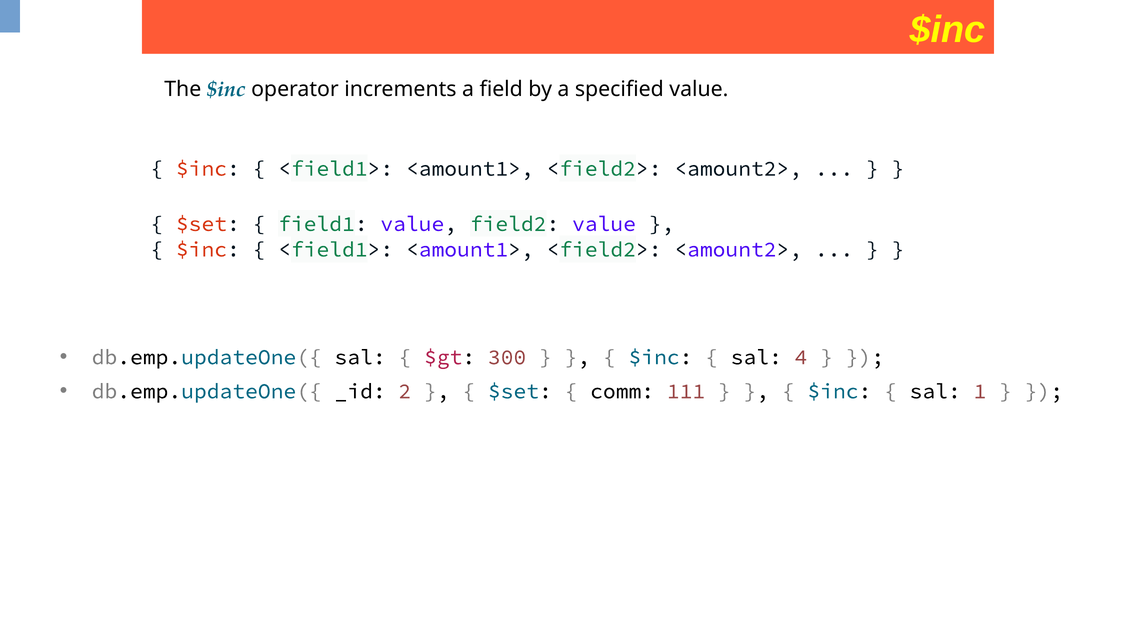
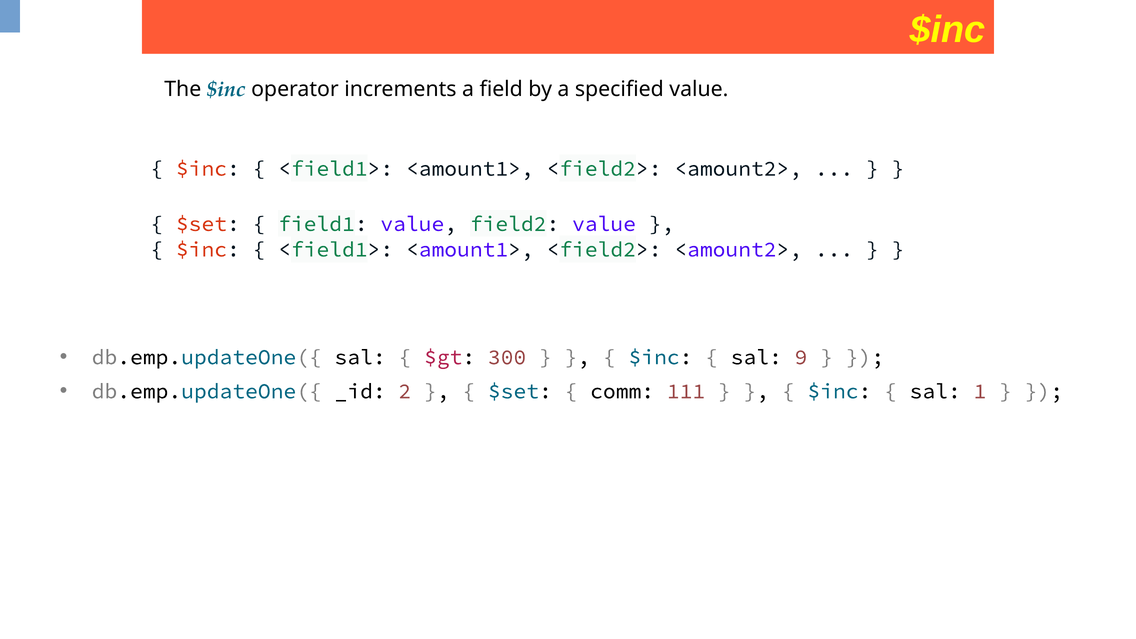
4: 4 -> 9 (801, 357)
